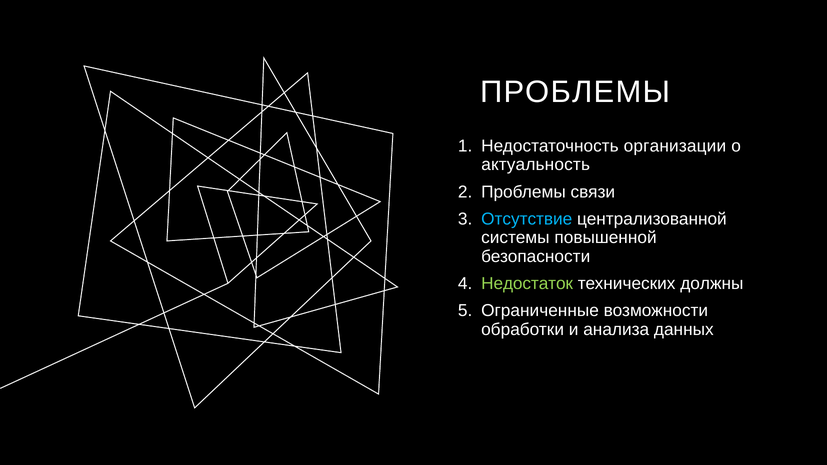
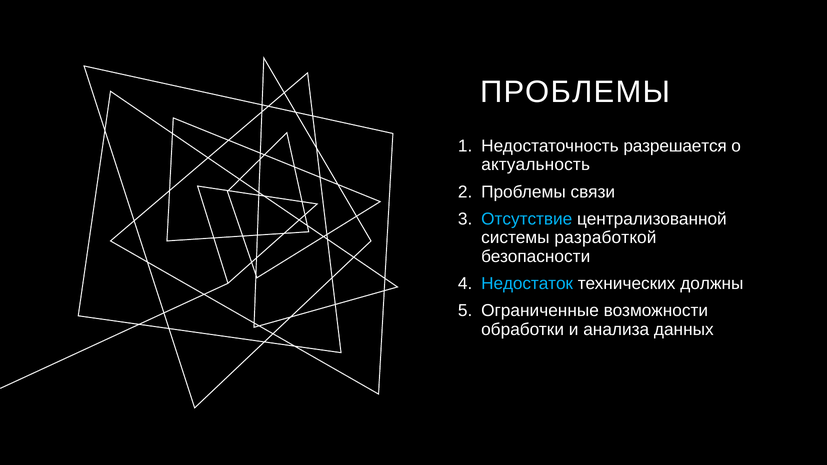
организации: организации -> разрешается (675, 146)
повышенной: повышенной -> разработкой (605, 238)
Недостаток colour: light green -> light blue (527, 284)
